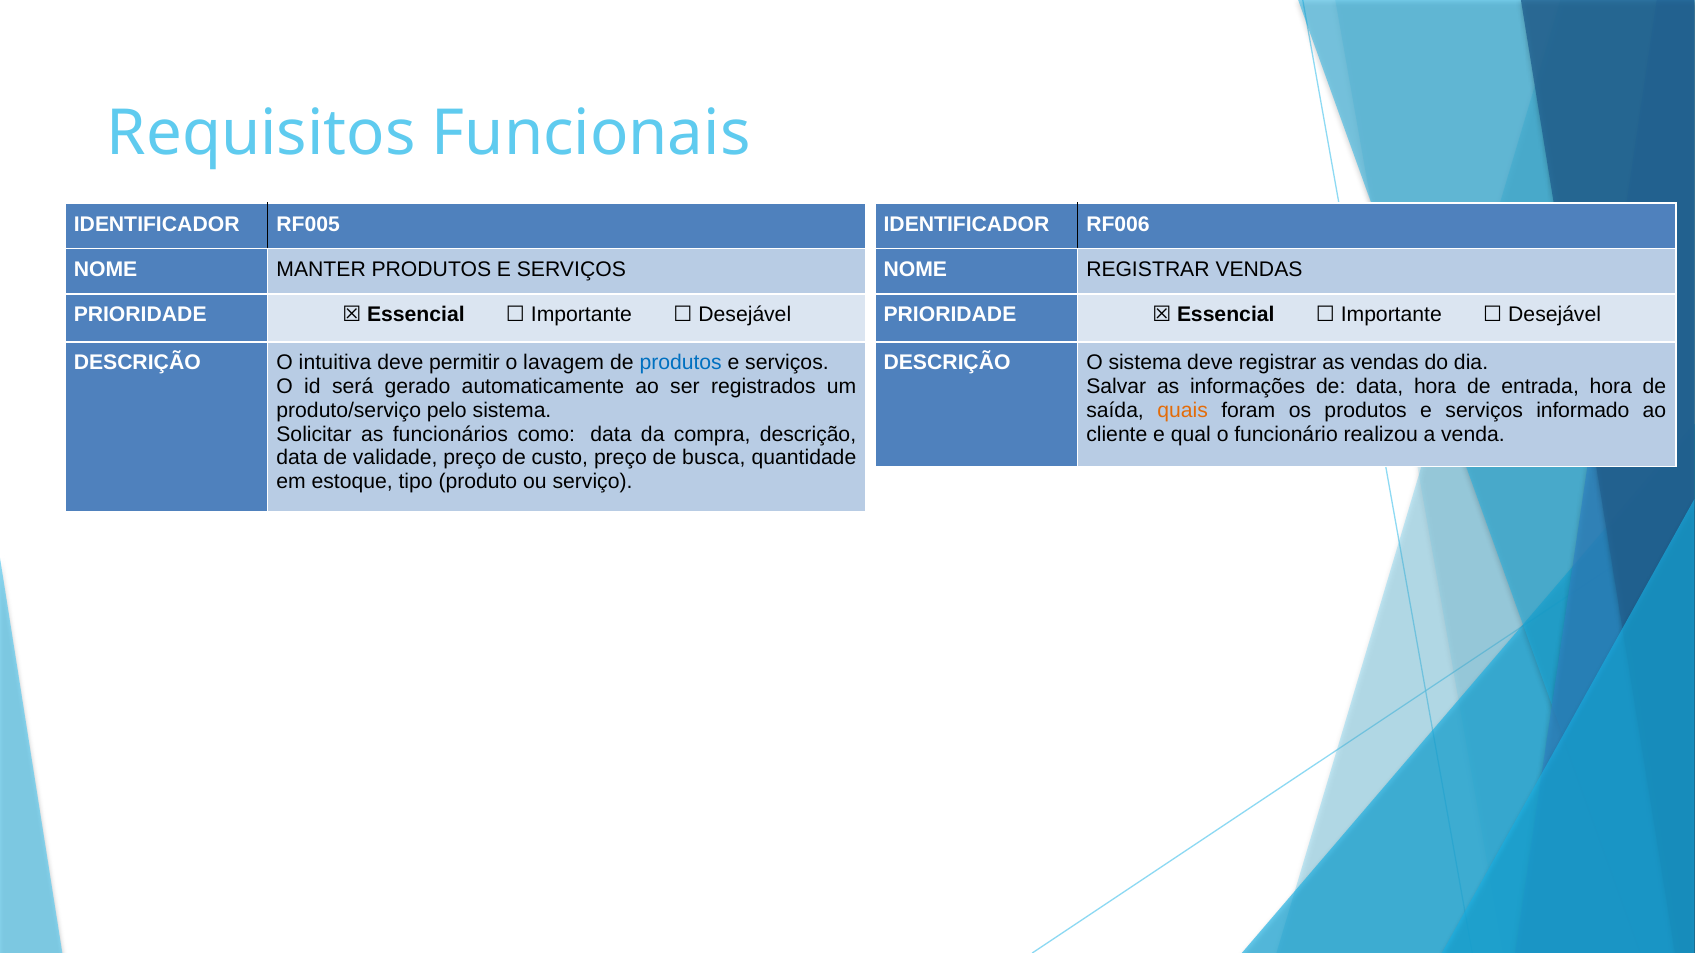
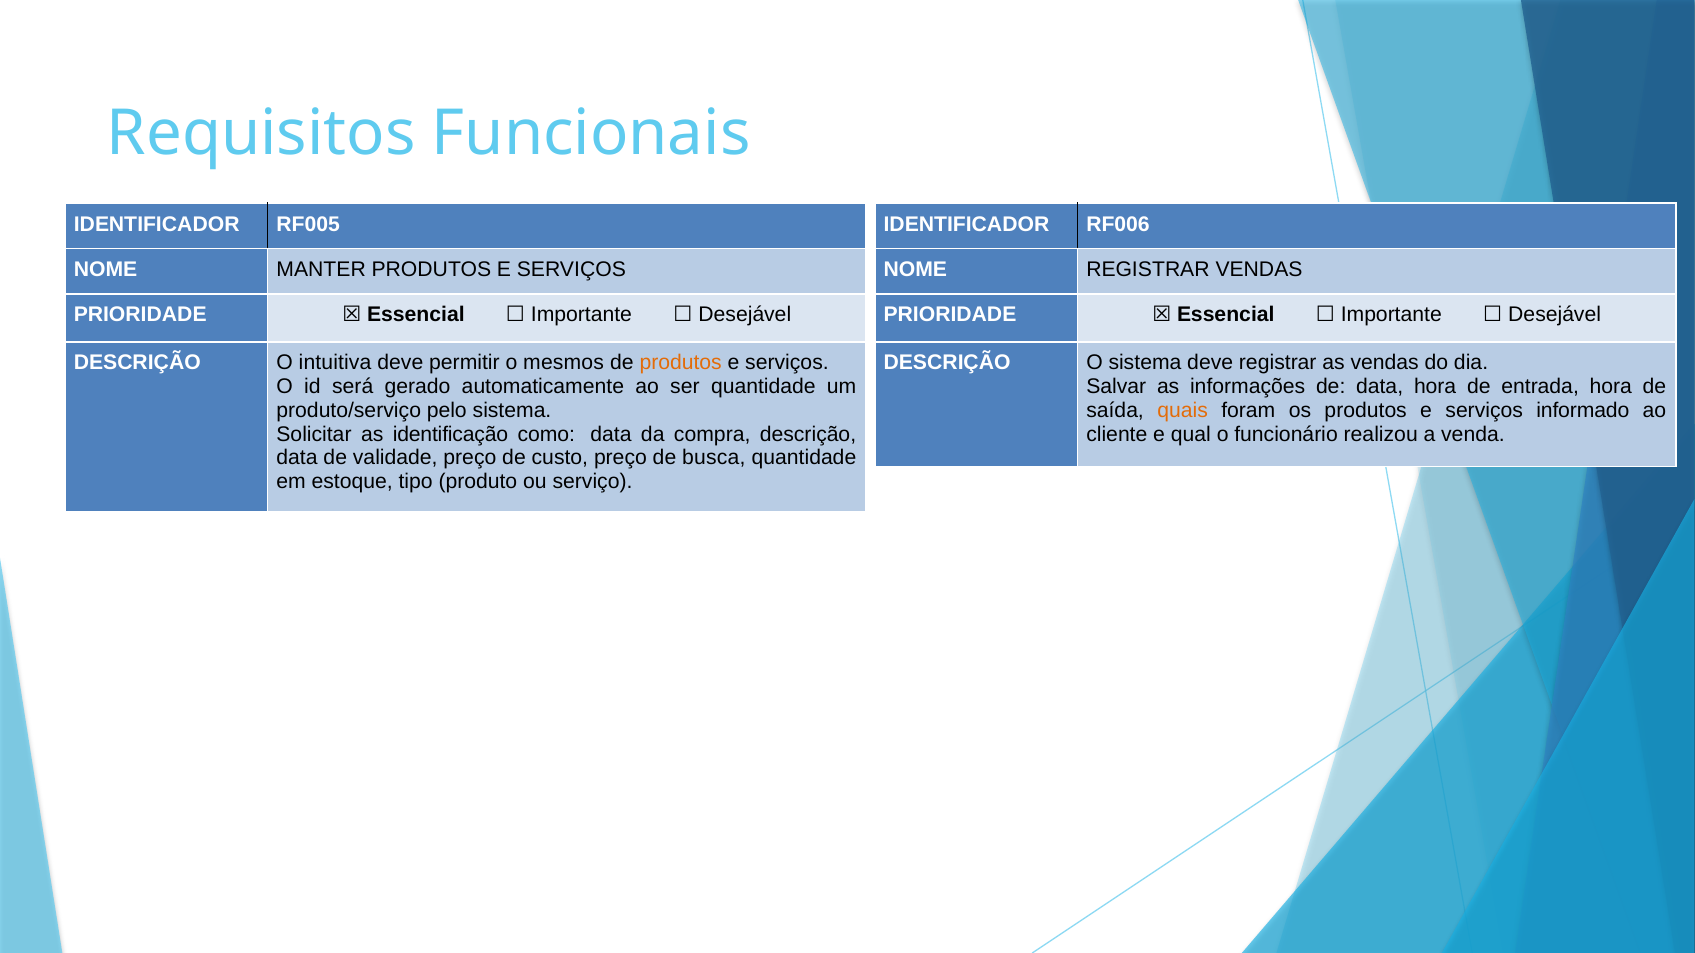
lavagem: lavagem -> mesmos (564, 363)
produtos colour: blue -> orange (681, 363)
ser registrados: registrados -> quantidade (763, 387)
funcionários: funcionários -> identificação (450, 434)
